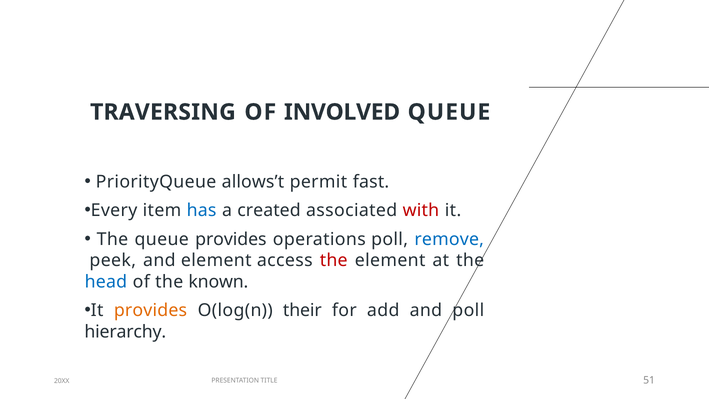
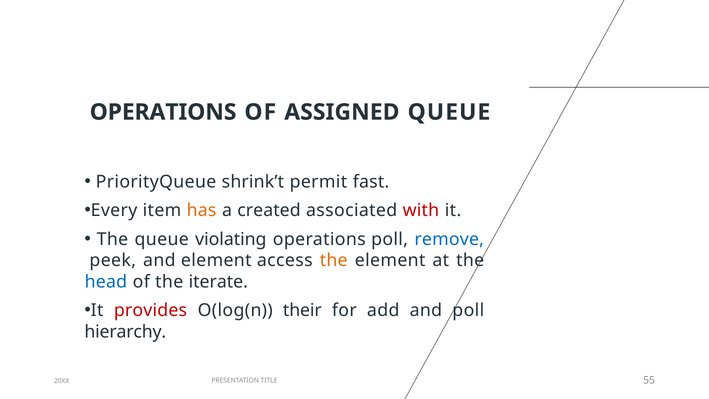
TRAVERSING: TRAVERSING -> OPERATIONS (163, 112)
INVOLVED: INVOLVED -> ASSIGNED (342, 112)
allows’t: allows’t -> shrink’t (253, 182)
has colour: blue -> orange (202, 210)
queue provides: provides -> violating (231, 239)
the colour: red -> orange (334, 260)
known: known -> iterate (218, 282)
provides colour: orange -> red (150, 310)
51: 51 -> 55 (649, 380)
